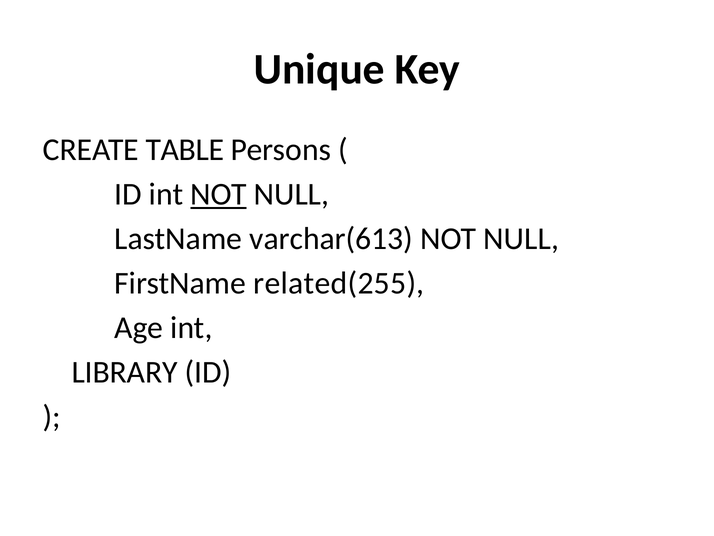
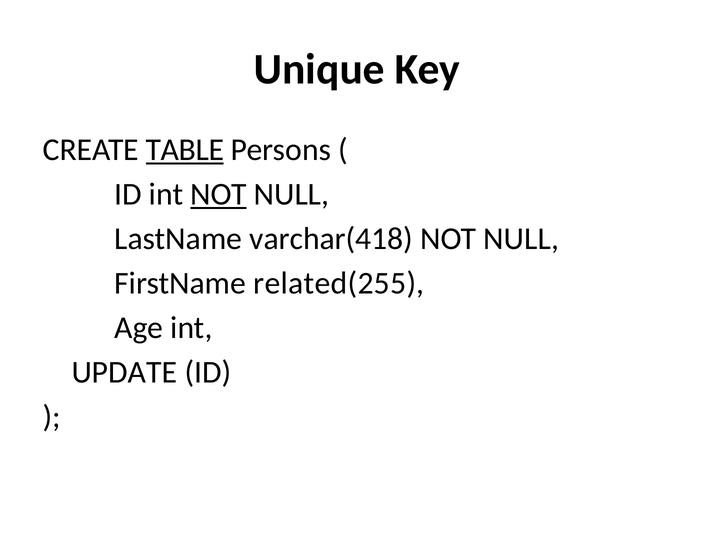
TABLE underline: none -> present (185, 150)
varchar(613: varchar(613 -> varchar(418 (331, 239)
LIBRARY: LIBRARY -> UPDATE (124, 372)
